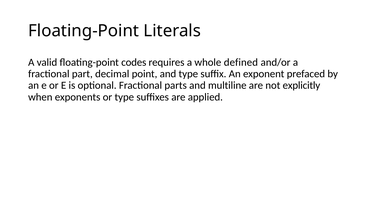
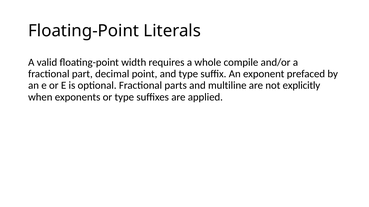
codes: codes -> width (134, 62)
defined: defined -> compile (241, 62)
